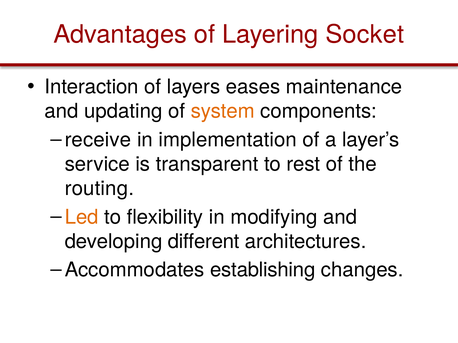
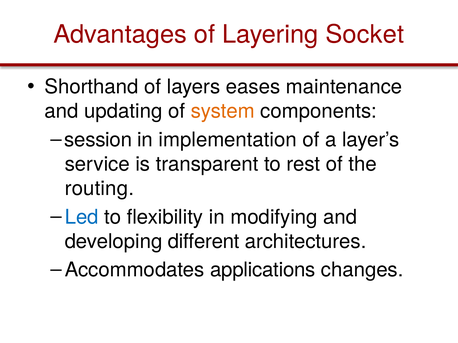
Interaction: Interaction -> Shorthand (92, 87)
receive: receive -> session (98, 140)
Led colour: orange -> blue (82, 217)
establishing: establishing -> applications (263, 270)
